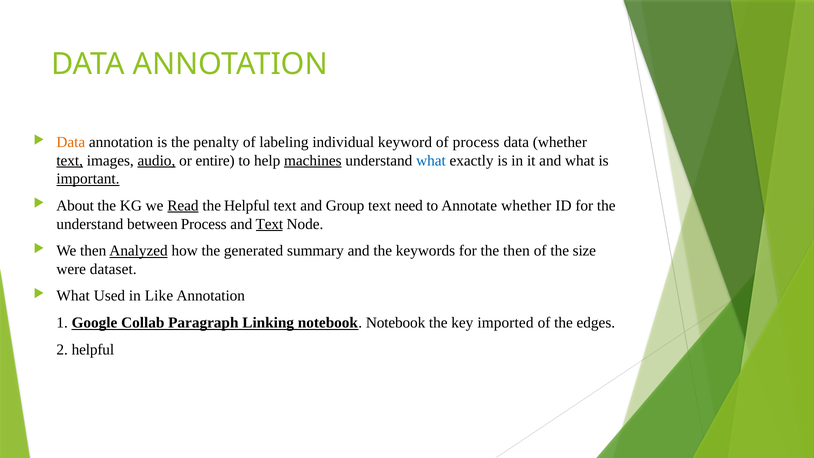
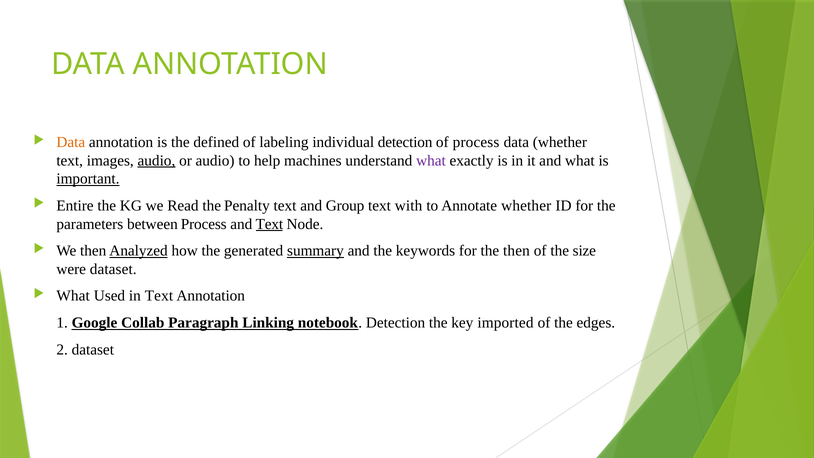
penalty: penalty -> defined (216, 142)
individual keyword: keyword -> detection (405, 142)
text underline: present -> none (70, 160)
or entire: entire -> audio (215, 160)
machines underline: present -> none (313, 160)
what colour: blue -> purple (431, 160)
About: About -> Entire (75, 206)
Read underline: present -> none (183, 206)
the Helpful: Helpful -> Penalty (247, 206)
need: need -> with (409, 206)
understand: understand -> parameters (90, 224)
summary underline: none -> present (315, 251)
in Like: Like -> Text (159, 296)
notebook Notebook: Notebook -> Detection (396, 323)
2 helpful: helpful -> dataset (93, 349)
